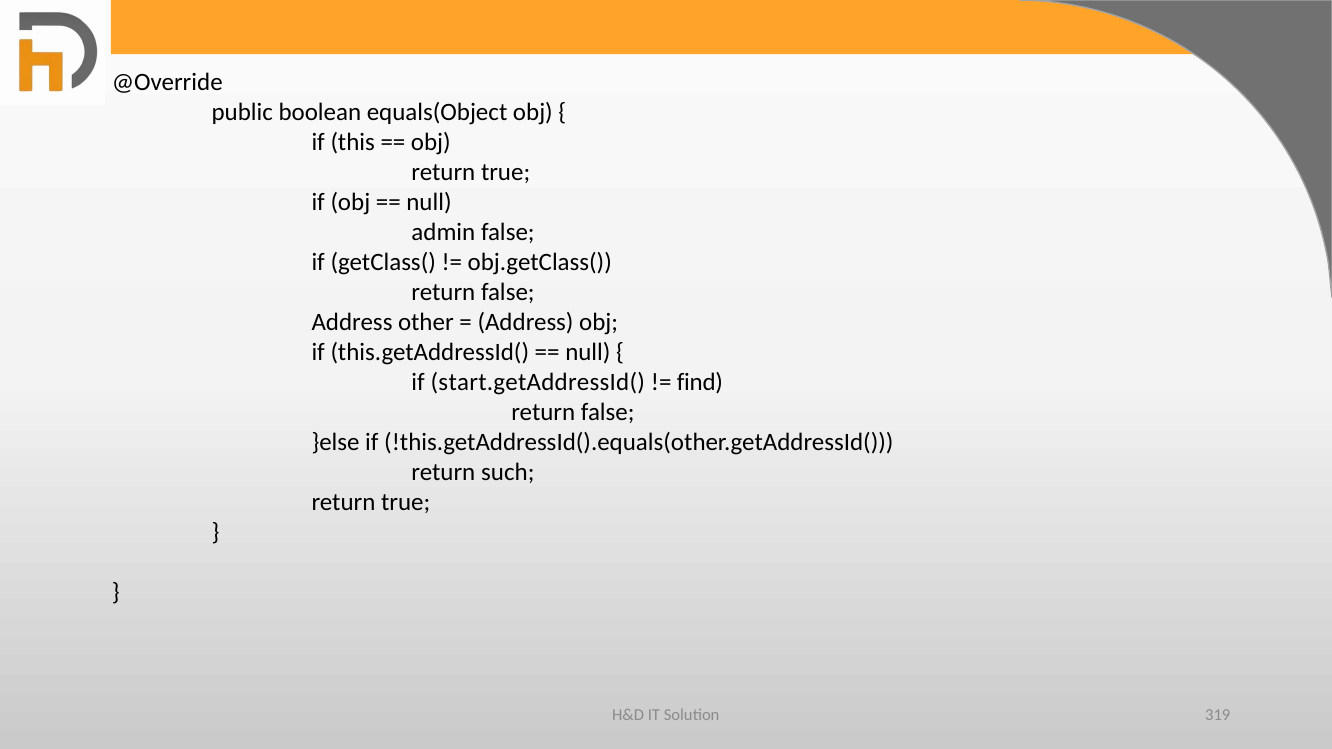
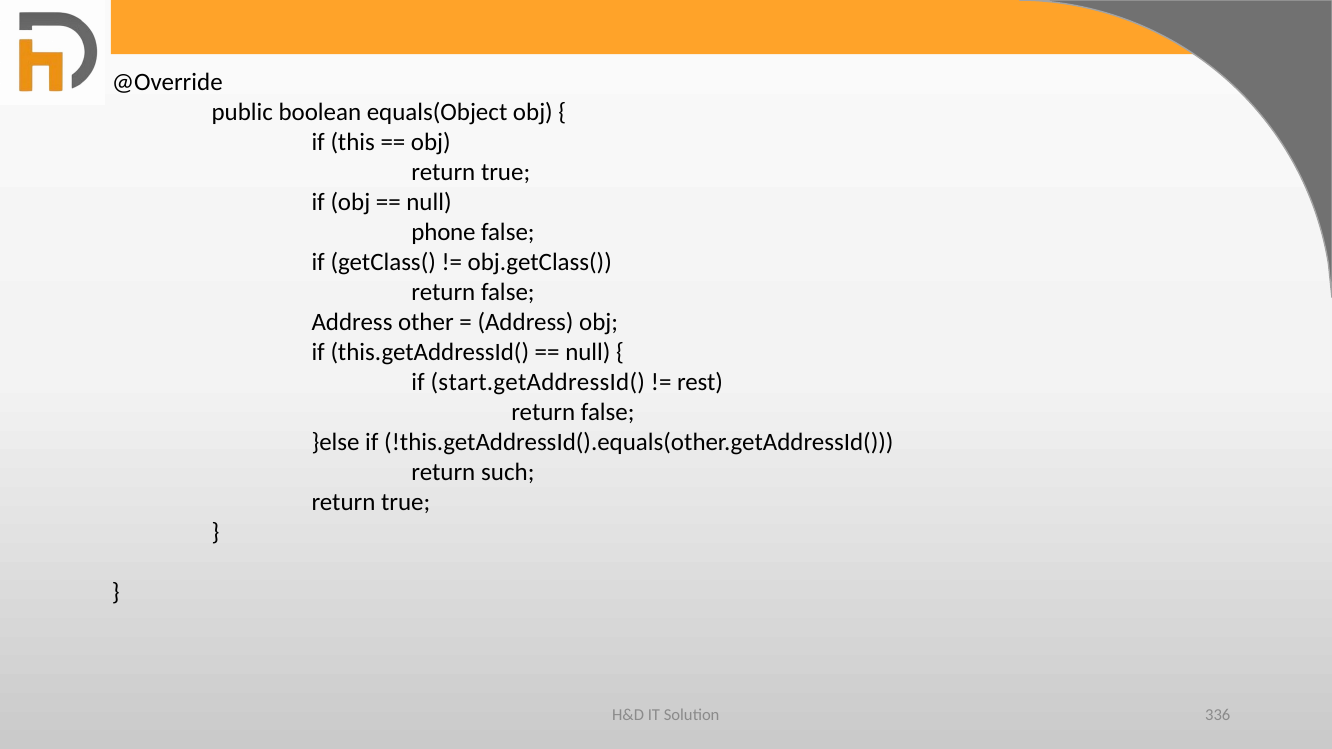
admin: admin -> phone (444, 233)
find: find -> rest (700, 382)
319: 319 -> 336 (1218, 715)
